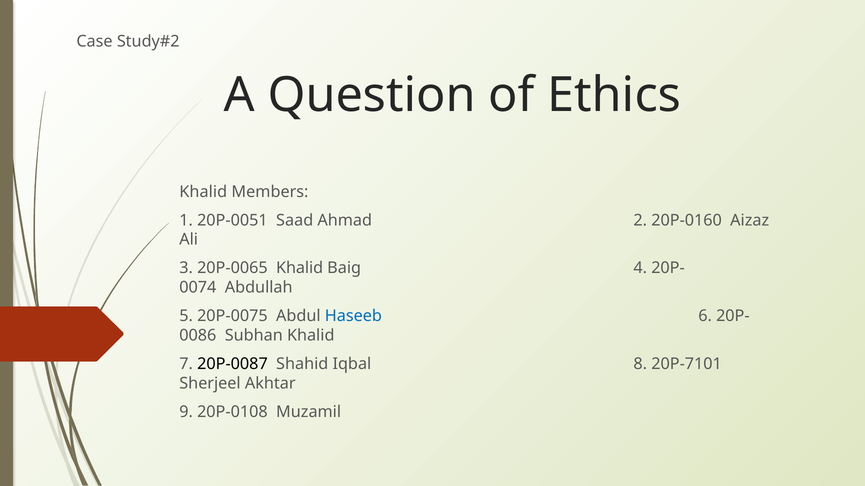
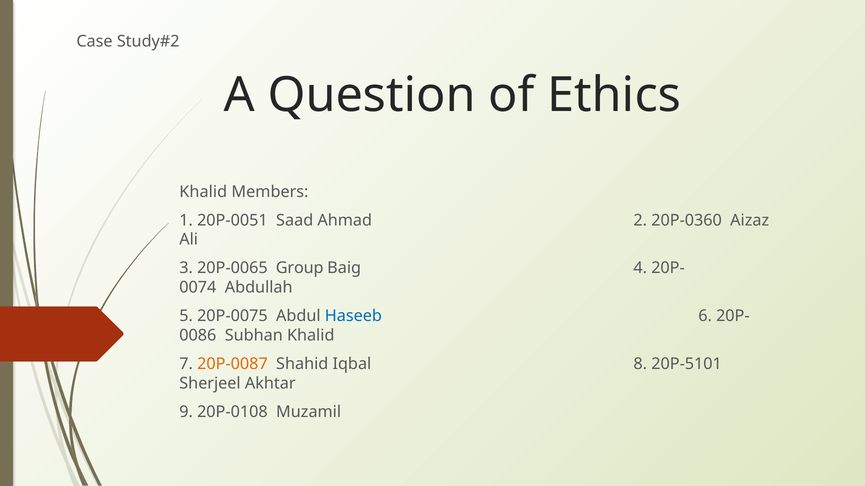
20P-0160: 20P-0160 -> 20P-0360 (687, 220)
20P-0065 Khalid: Khalid -> Group (300, 268)
20P-0087 colour: black -> orange (232, 364)
20P-7101: 20P-7101 -> 20P-5101 (687, 364)
